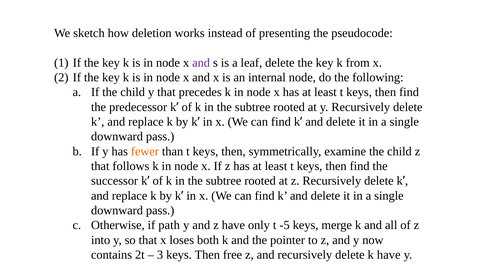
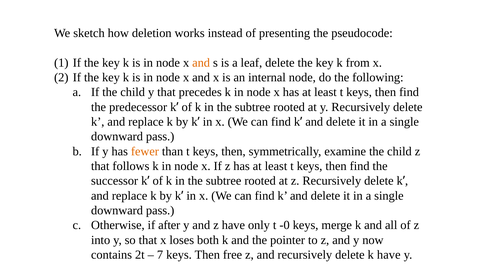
and colour: purple -> orange (201, 63)
path: path -> after (169, 225)
-5: -5 -> -0 (285, 225)
3: 3 -> 7 (160, 255)
